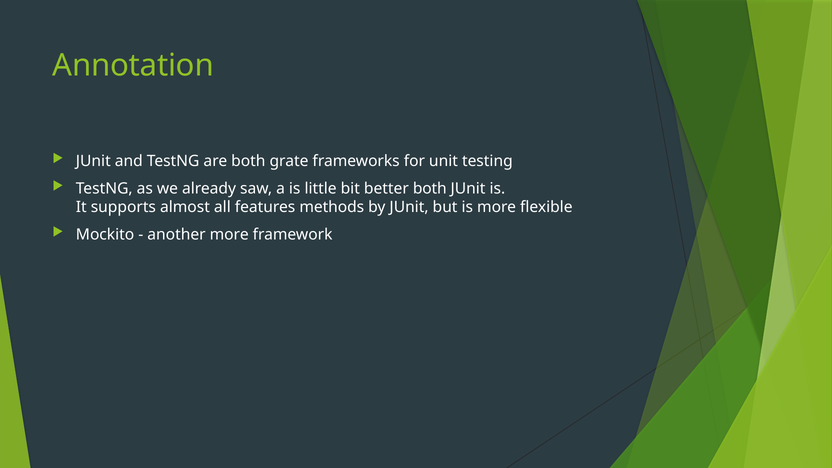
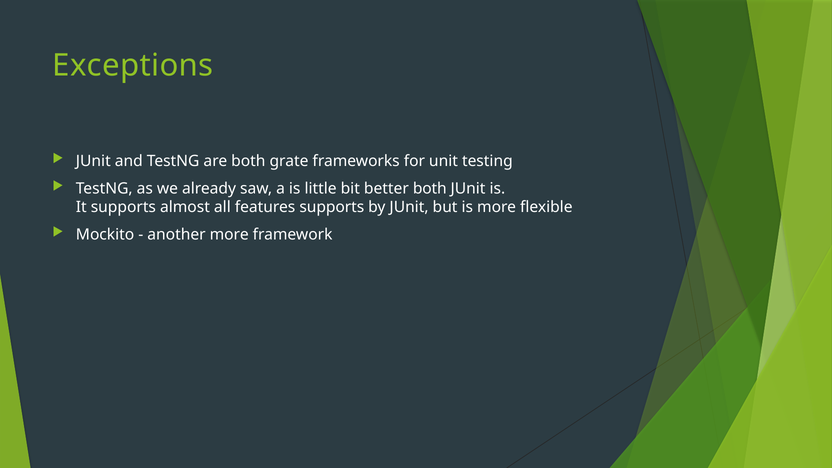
Annotation: Annotation -> Exceptions (133, 66)
features methods: methods -> supports (332, 207)
